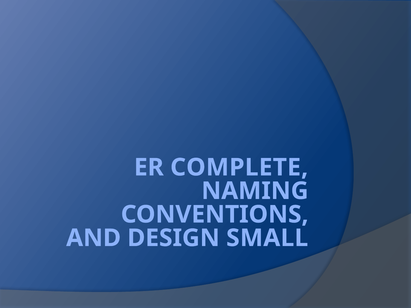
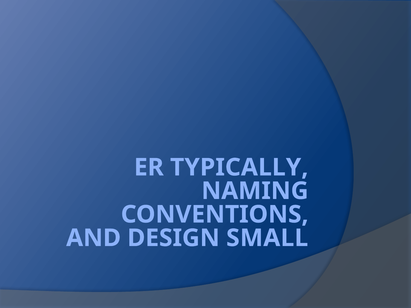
COMPLETE: COMPLETE -> TYPICALLY (239, 167)
